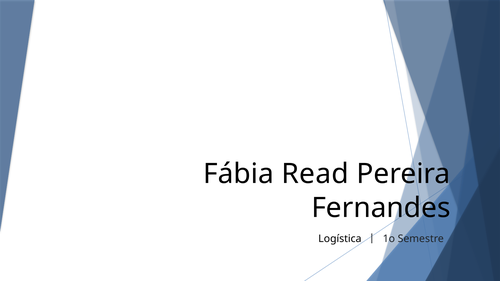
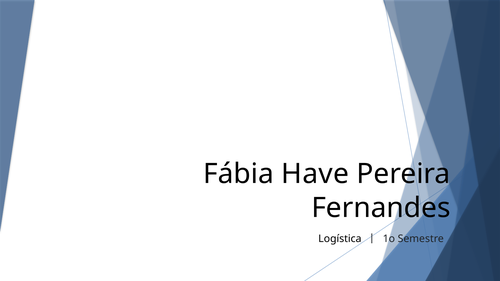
Read: Read -> Have (315, 174)
